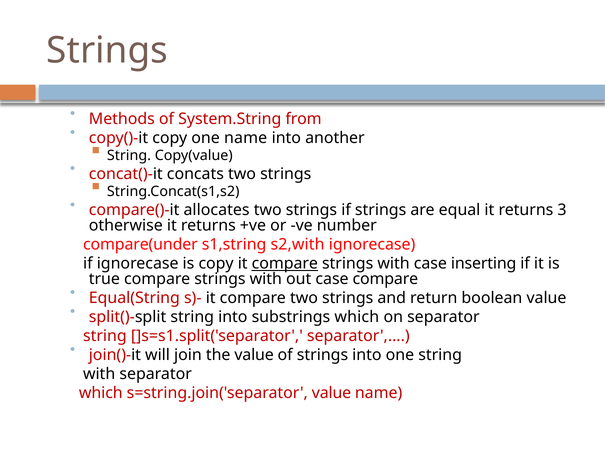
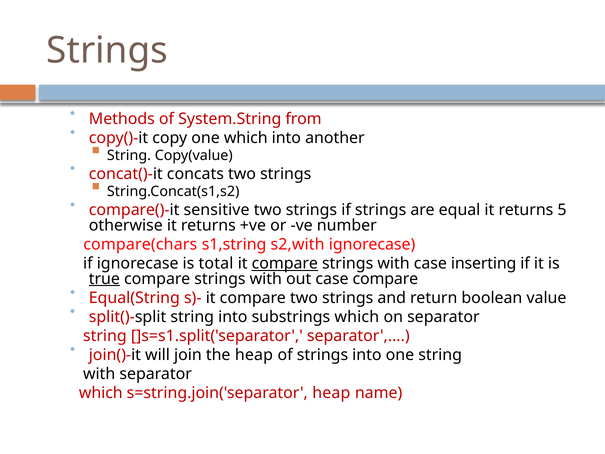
one name: name -> which (246, 138)
allocates: allocates -> sensitive (217, 210)
3: 3 -> 5 (562, 210)
compare(under: compare(under -> compare(chars (140, 244)
is copy: copy -> total (216, 263)
true underline: none -> present (104, 279)
the value: value -> heap (254, 355)
s=string.join('separator value: value -> heap (331, 393)
